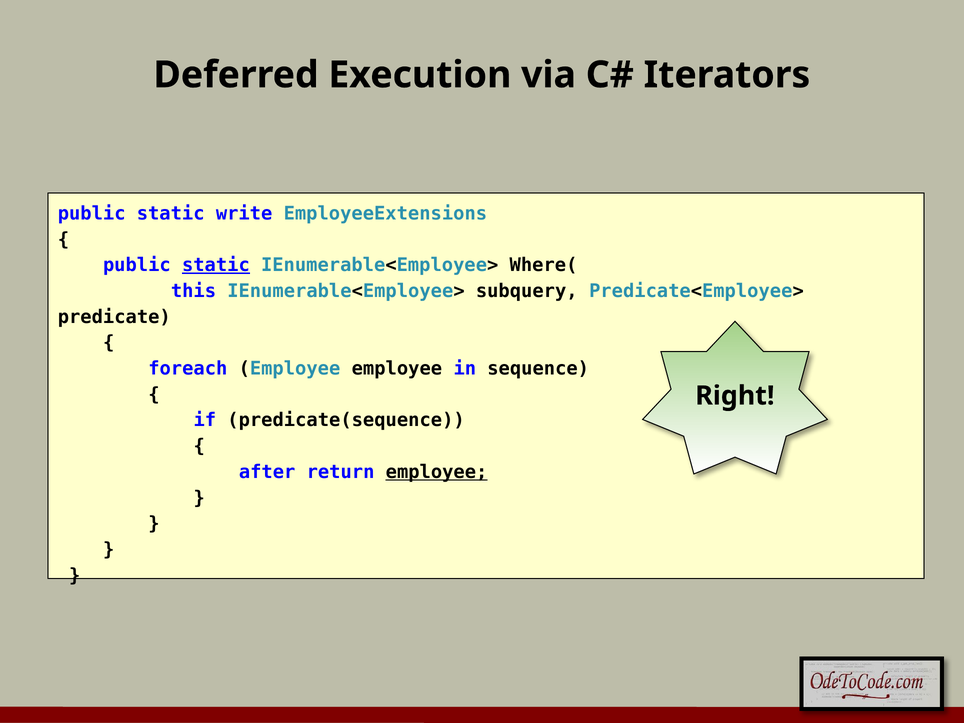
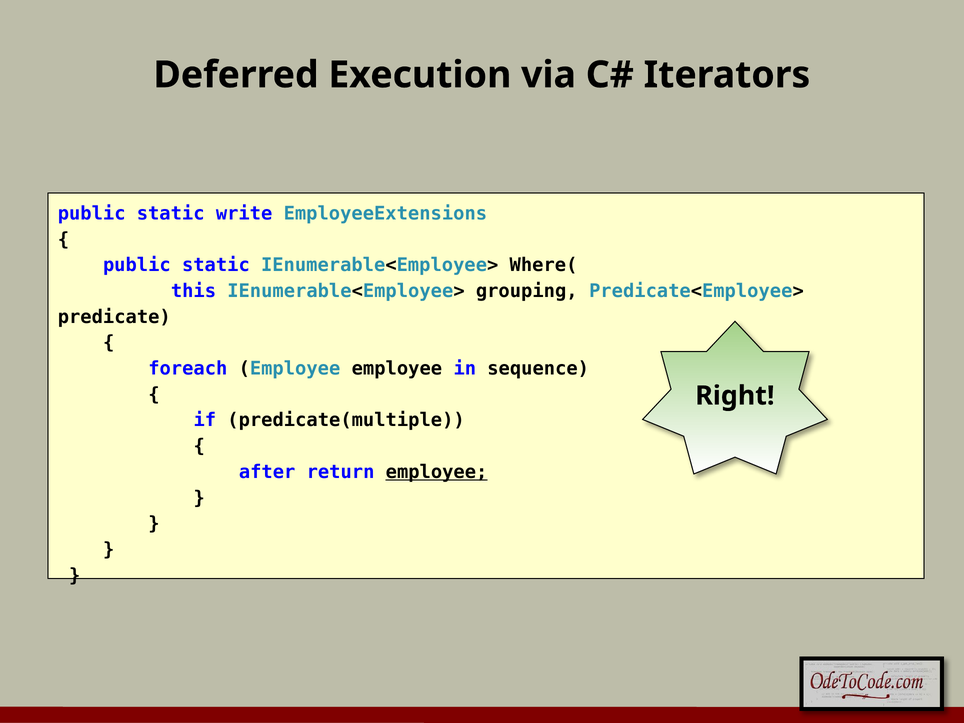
static underline: present -> none (216, 265)
subquery: subquery -> grouping (527, 291)
predicate(sequence: predicate(sequence -> predicate(multiple (346, 420)
